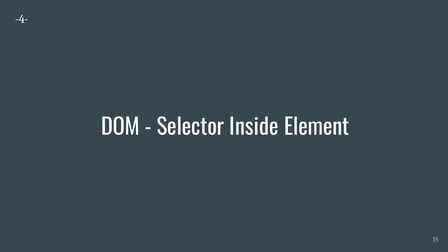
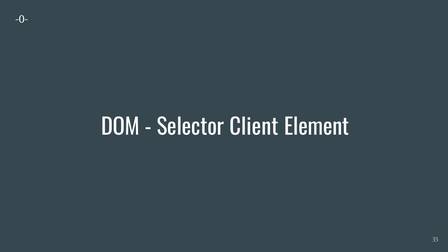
-4-: -4- -> -0- (22, 19)
Inside: Inside -> Client (254, 128)
